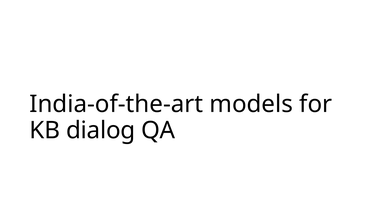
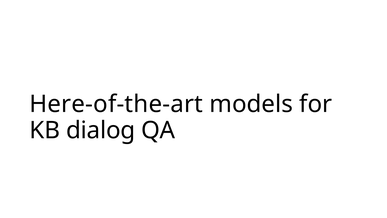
India-of-the-art: India-of-the-art -> Here-of-the-art (116, 104)
